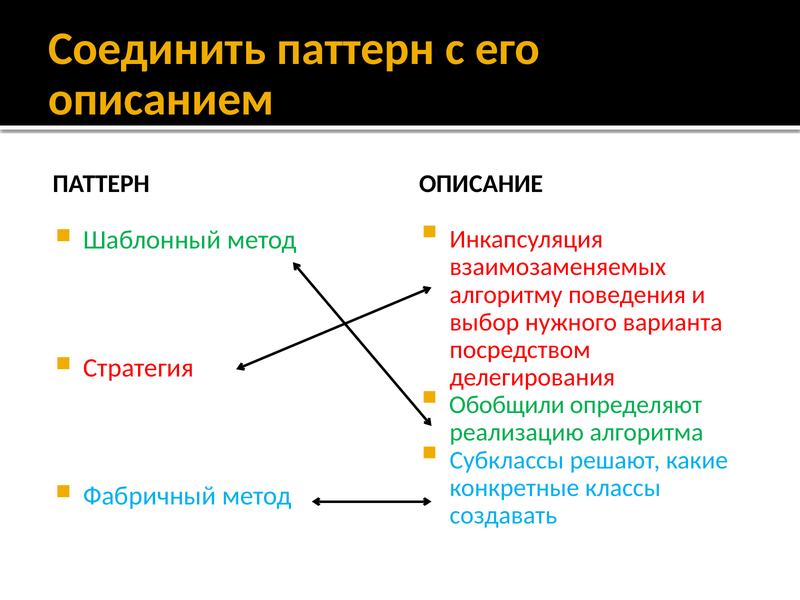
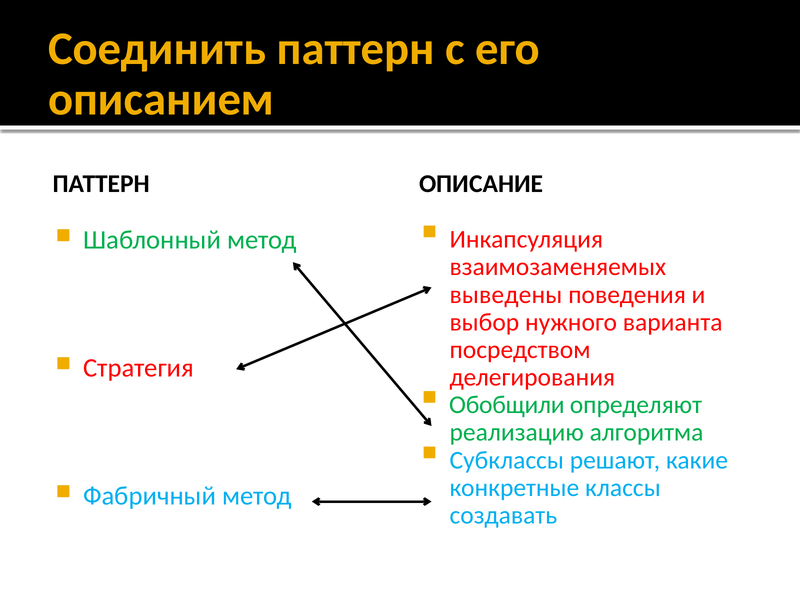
алгоритму: алгоритму -> выведены (506, 295)
